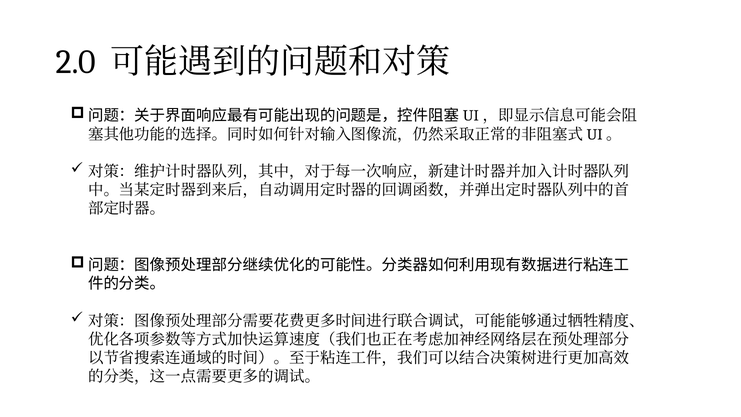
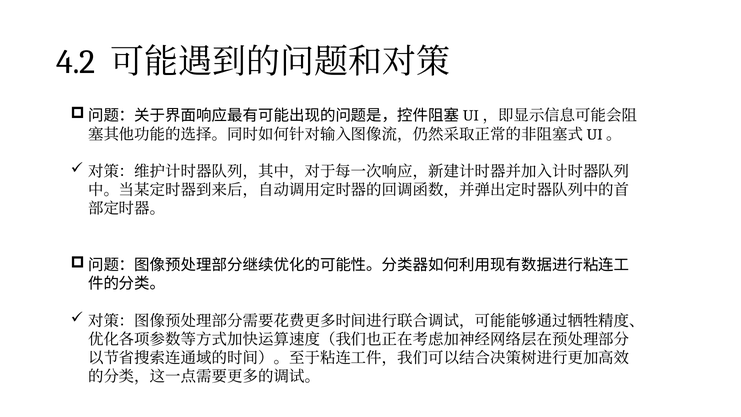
2.0: 2.0 -> 4.2 (76, 62)
